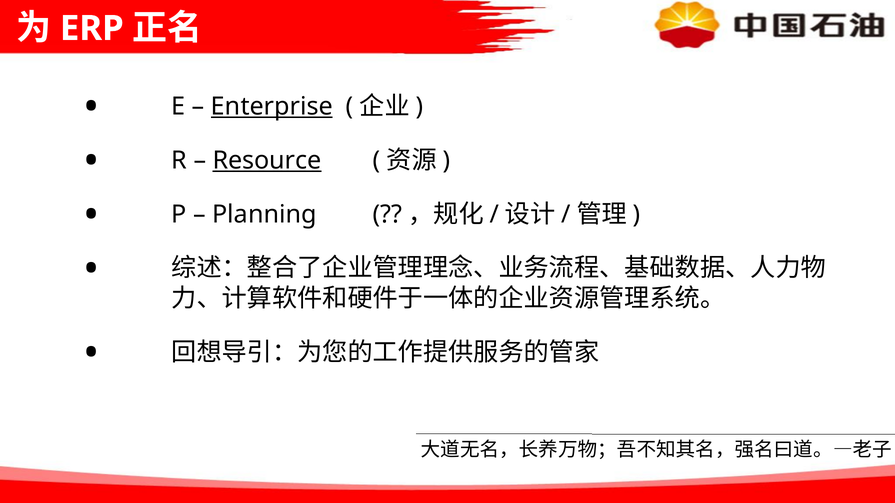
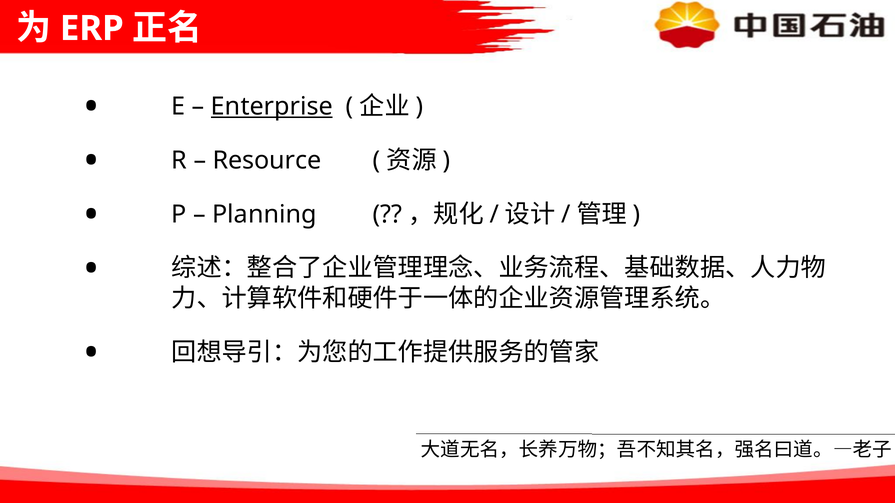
Resource underline: present -> none (267, 160)
